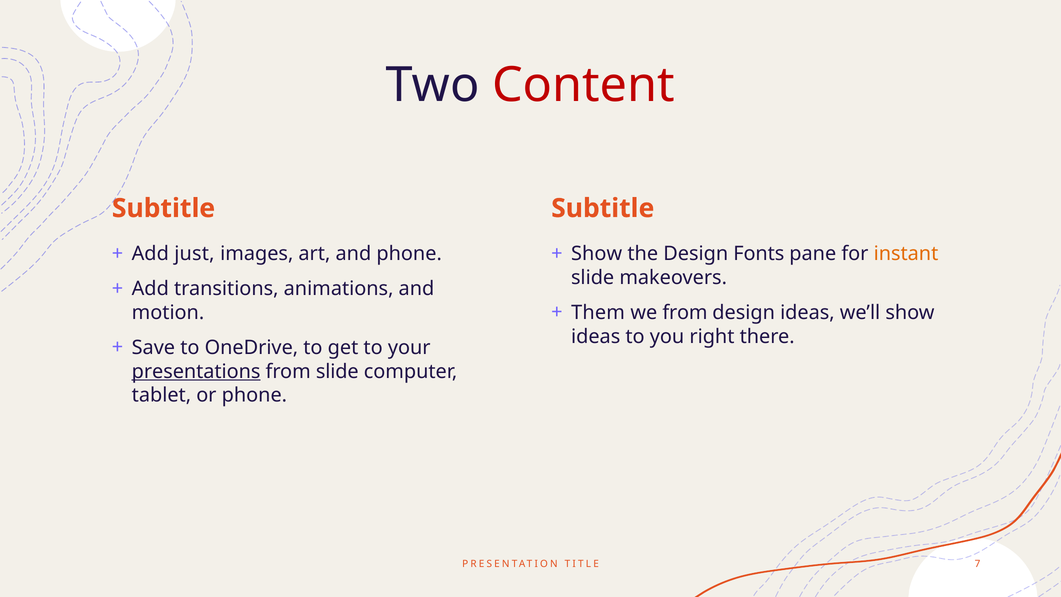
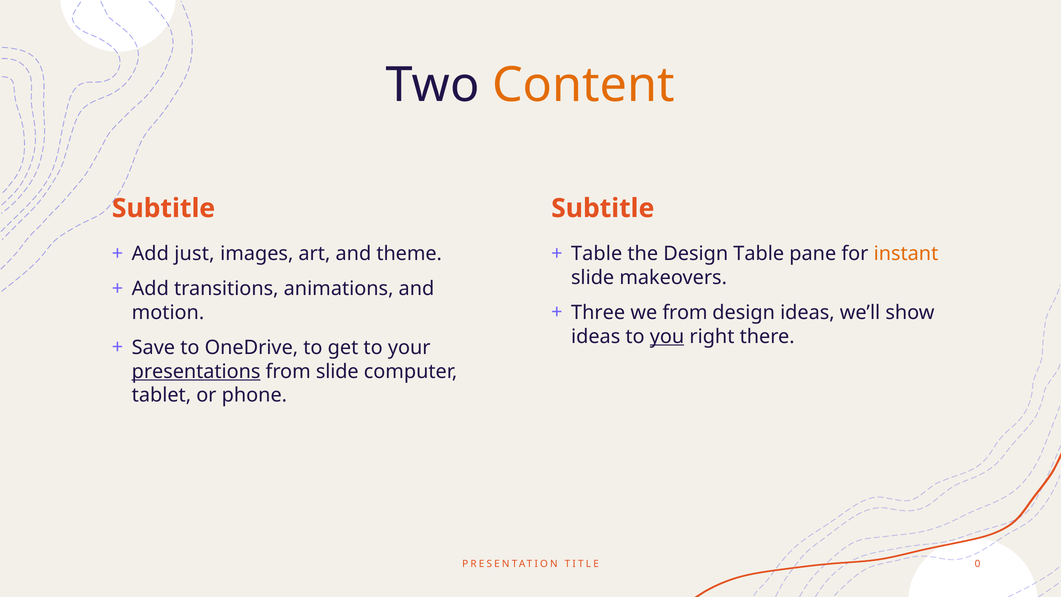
Content colour: red -> orange (583, 85)
and phone: phone -> theme (409, 254)
Show: Show -> Table (597, 254)
Design Fonts: Fonts -> Table (759, 254)
Them: Them -> Three (598, 313)
you underline: none -> present (667, 336)
7: 7 -> 0 (978, 564)
